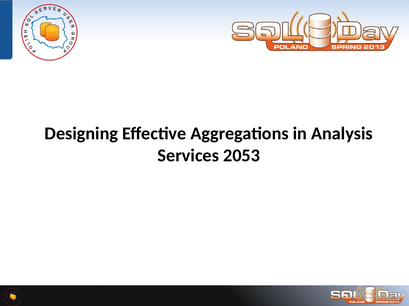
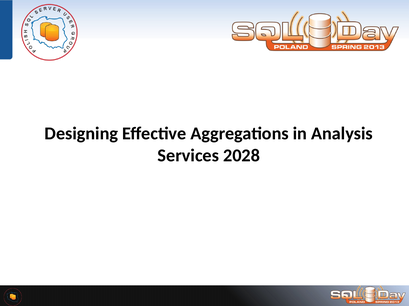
2053: 2053 -> 2028 (242, 156)
